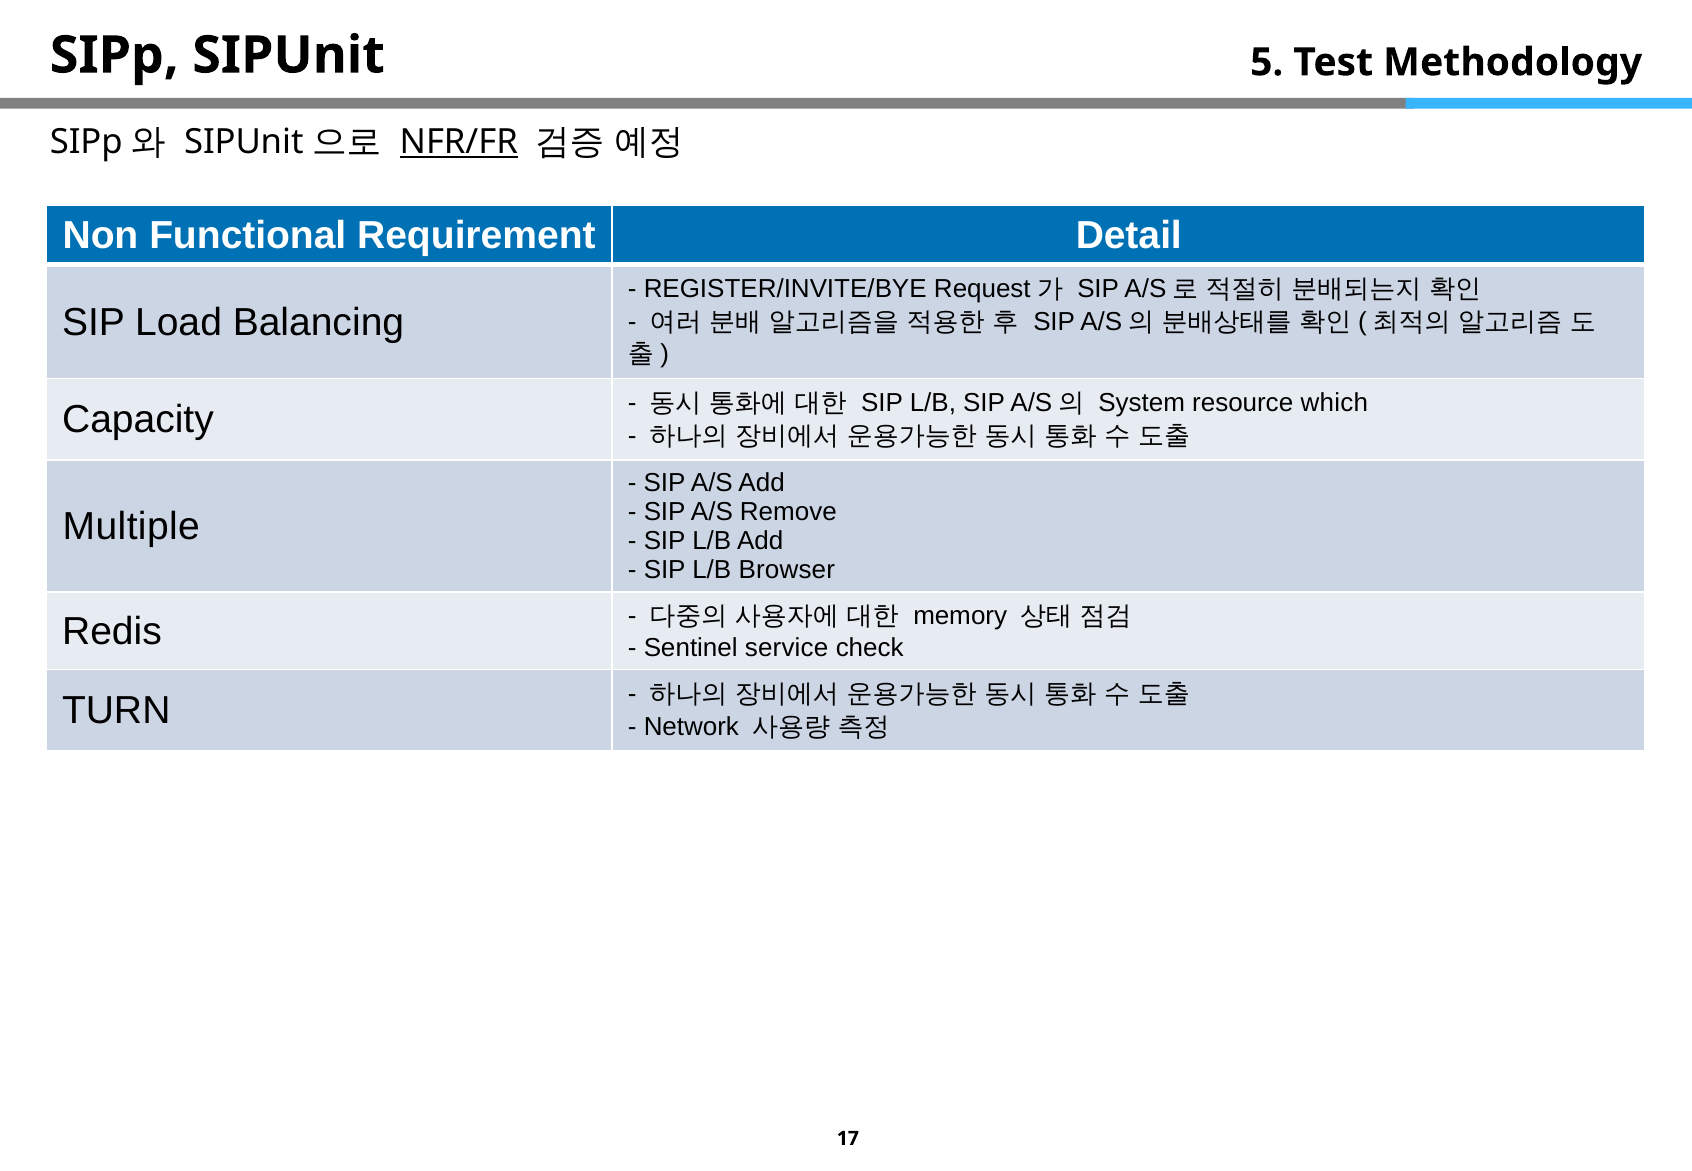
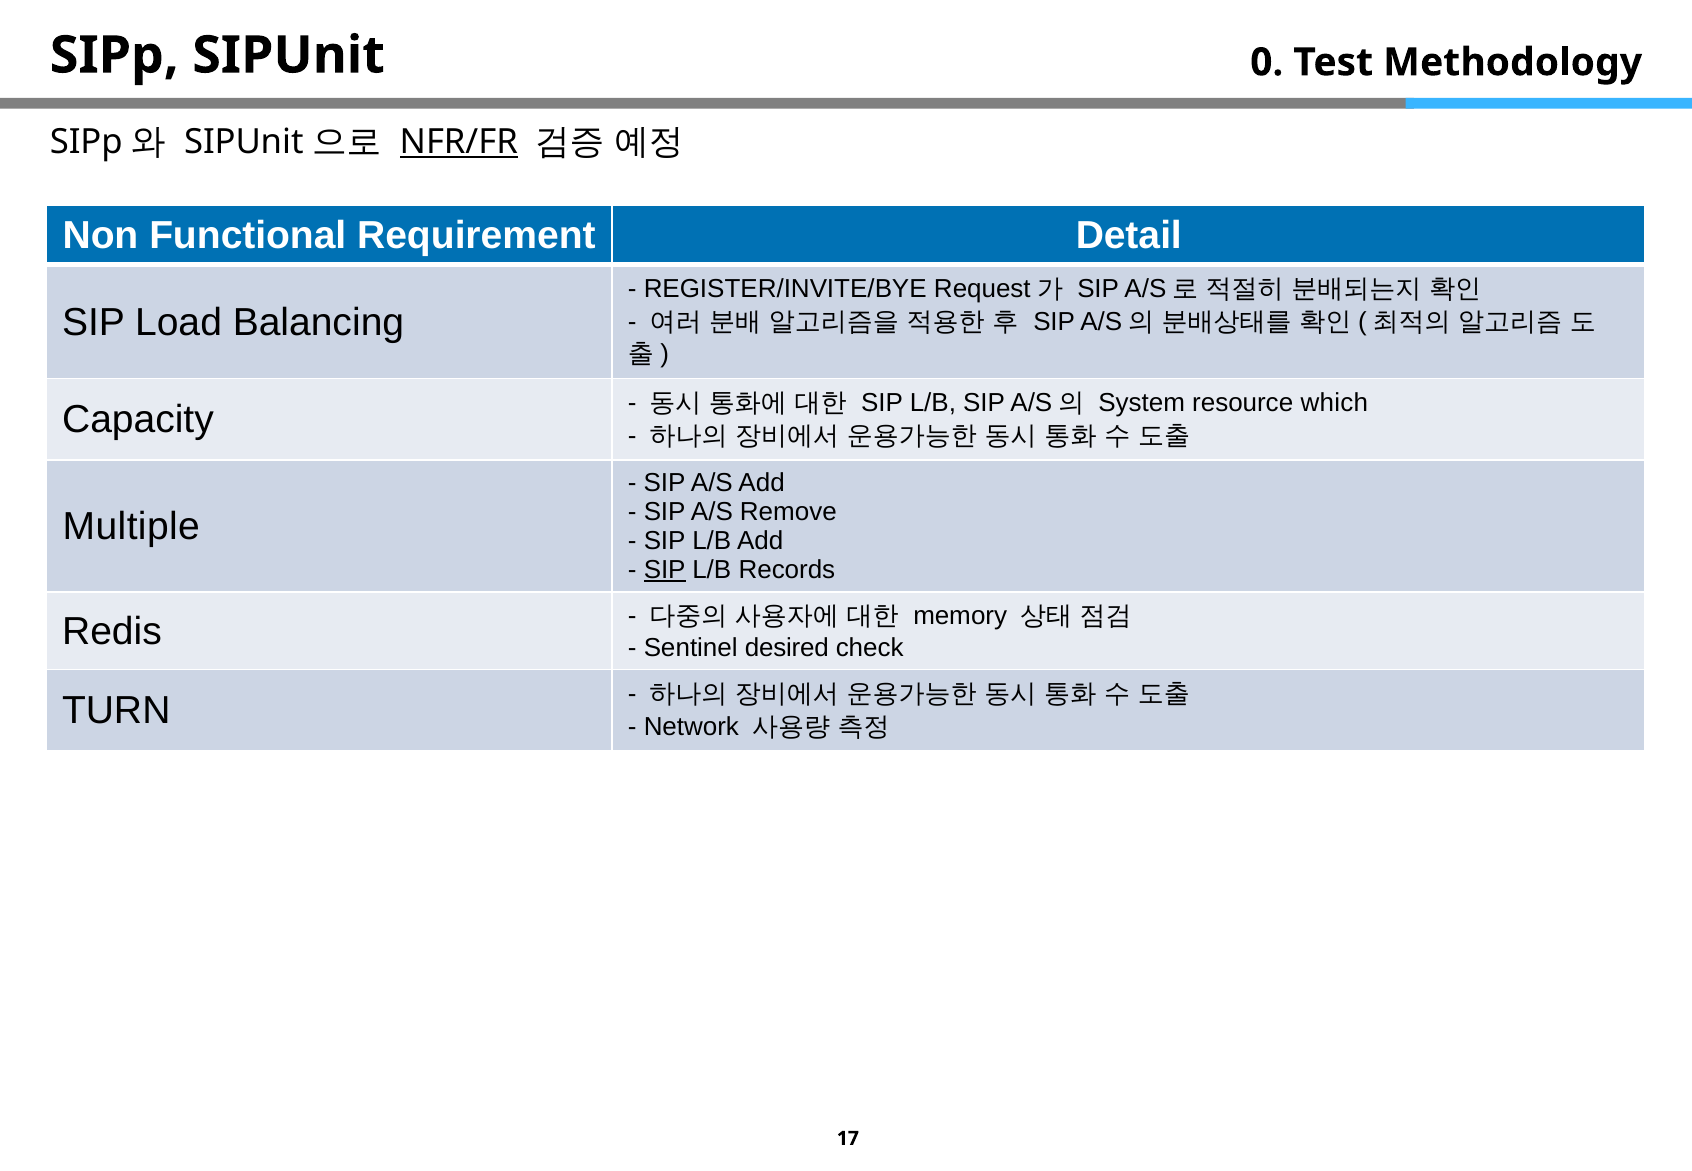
5: 5 -> 0 (1267, 62)
SIP underline: none -> present (665, 570)
Browser: Browser -> Records (787, 570)
service: service -> desired (787, 648)
